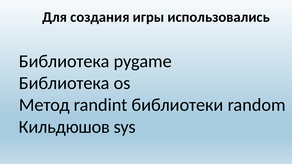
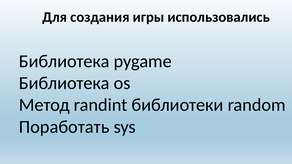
Кильдюшов: Кильдюшов -> Поработать (64, 127)
